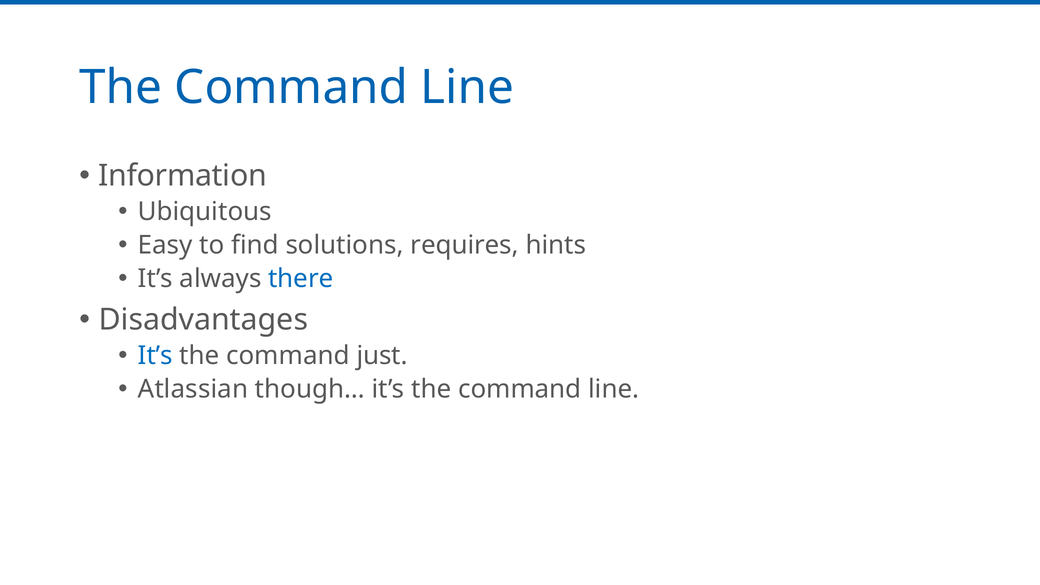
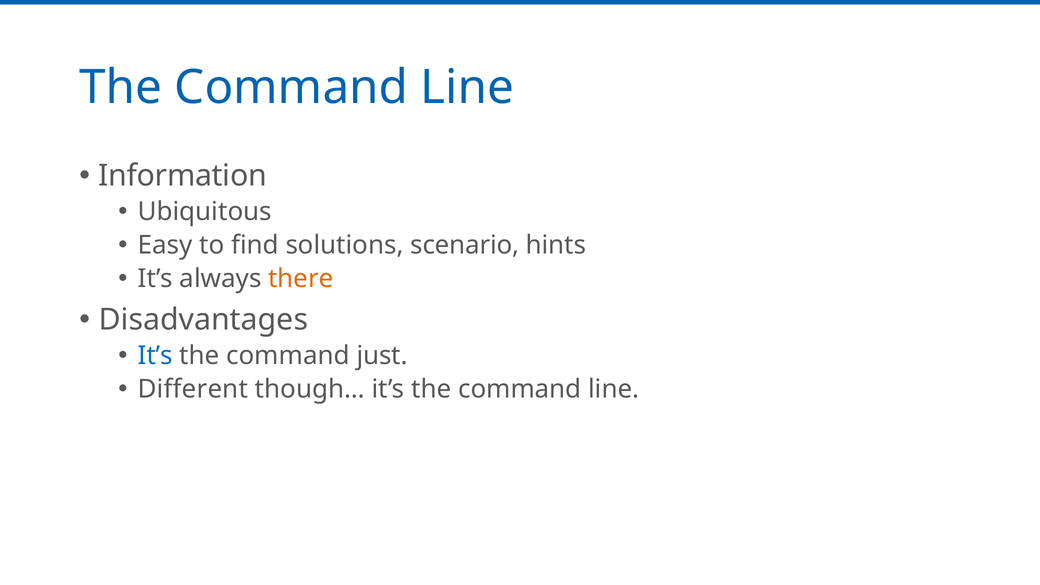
requires: requires -> scenario (465, 245)
there colour: blue -> orange (301, 279)
Atlassian: Atlassian -> Different (193, 389)
